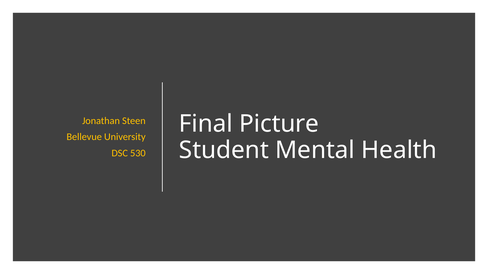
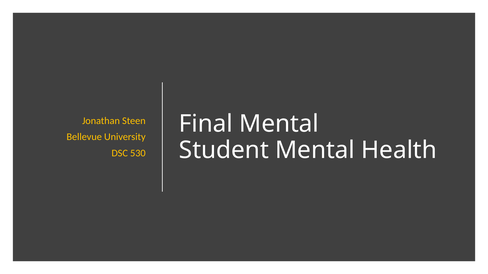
Final Picture: Picture -> Mental (279, 124)
